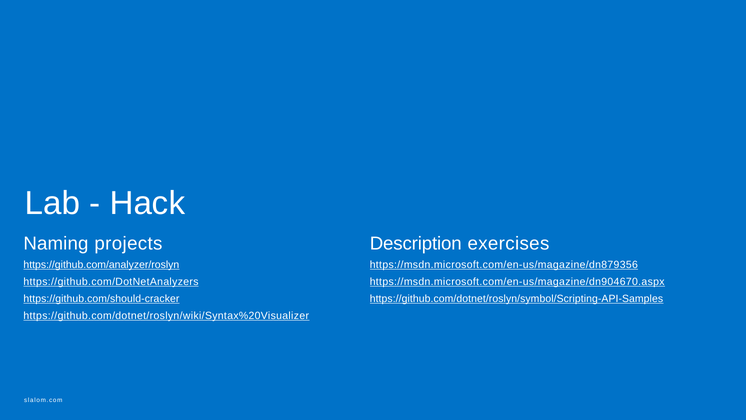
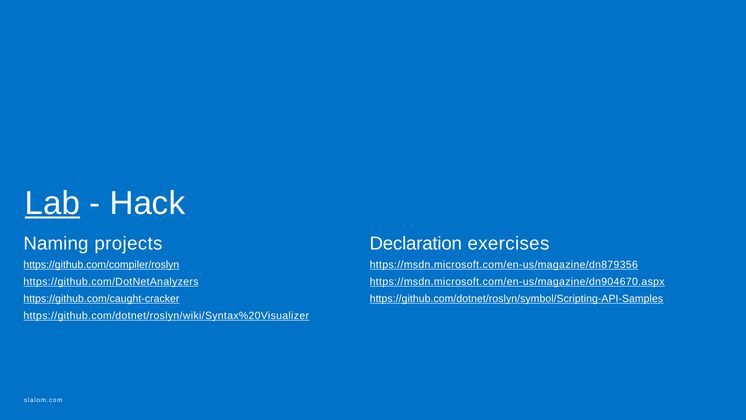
Lab underline: none -> present (53, 203)
Description: Description -> Declaration (416, 243)
https://github.com/analyzer/roslyn: https://github.com/analyzer/roslyn -> https://github.com/compiler/roslyn (101, 265)
https://github.com/should-cracker: https://github.com/should-cracker -> https://github.com/caught-cracker (101, 298)
